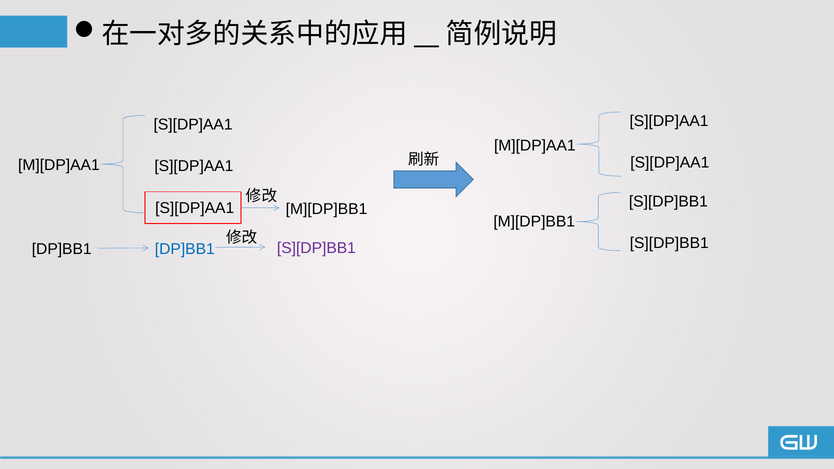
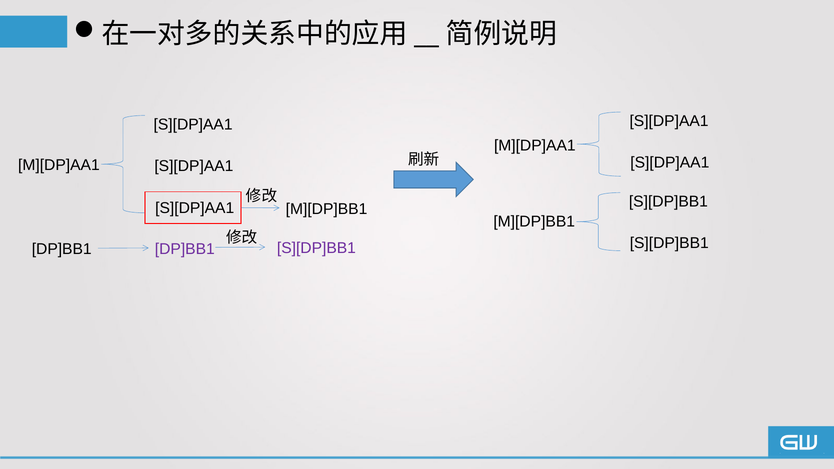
DP]BB1 colour: blue -> purple (185, 249)
